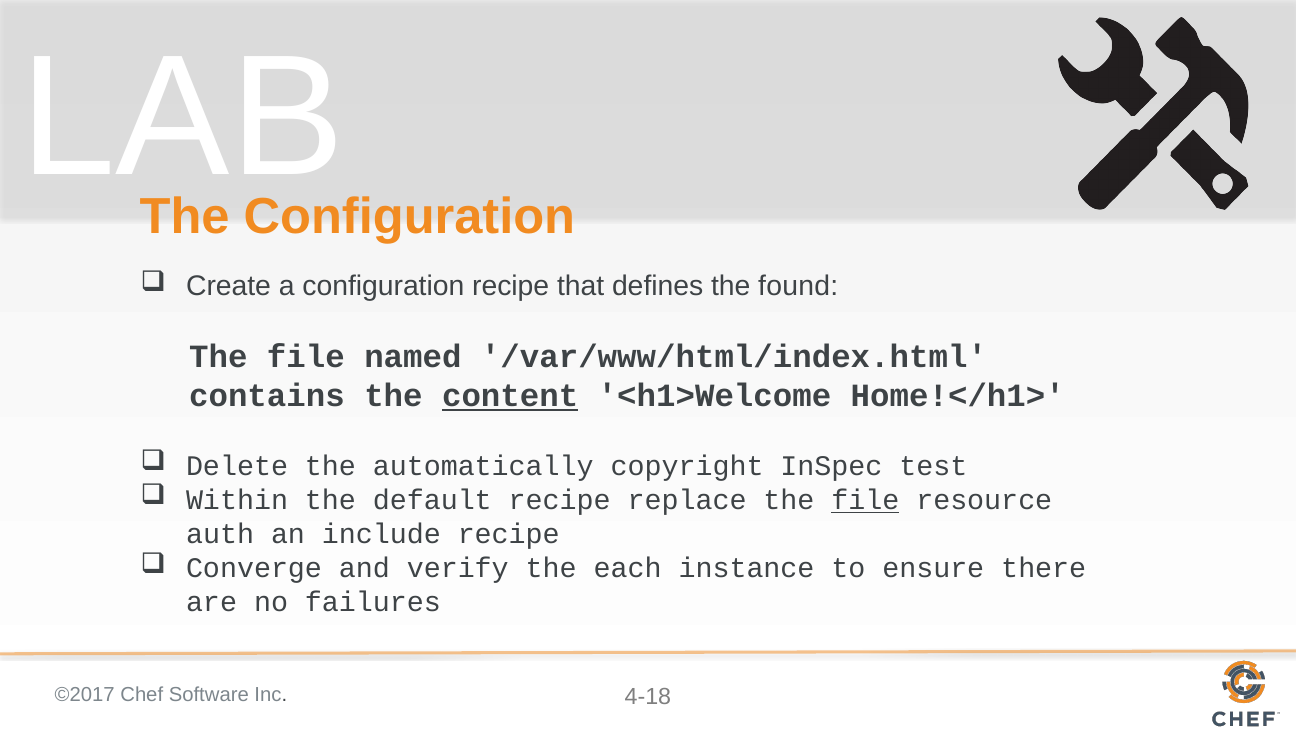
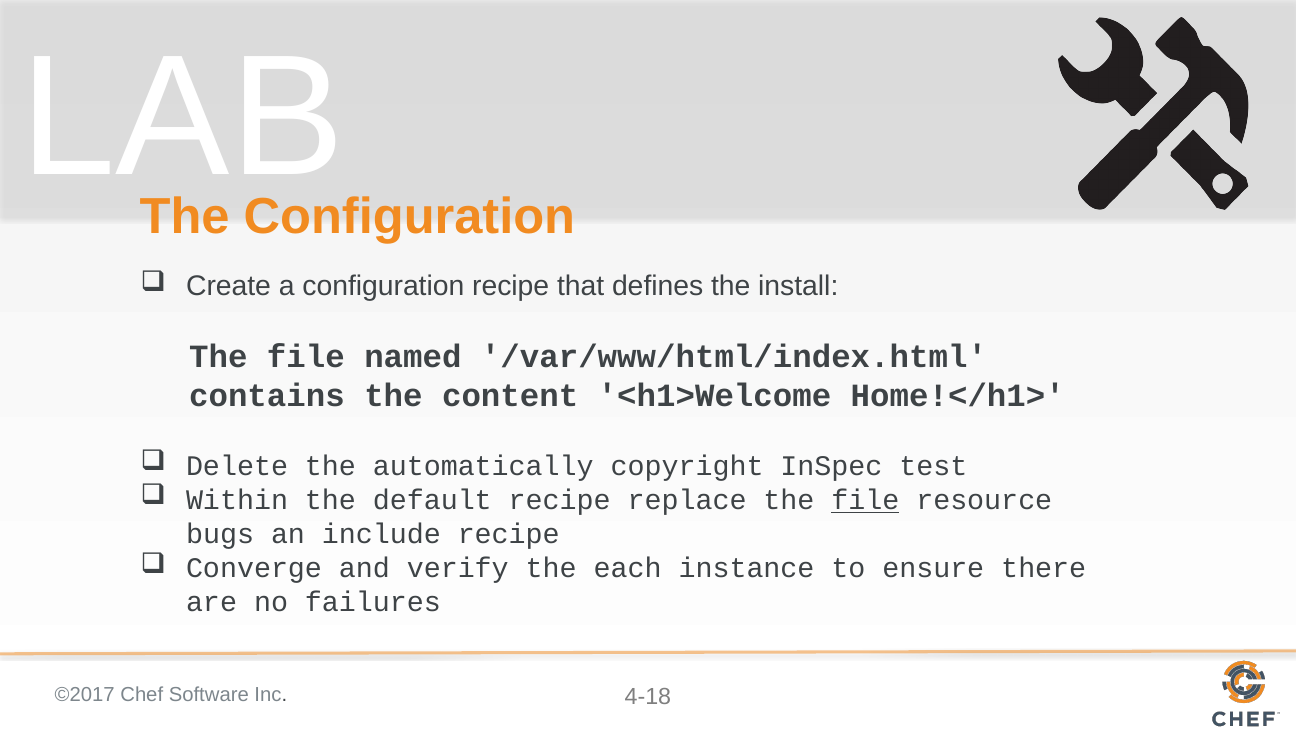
found: found -> install (798, 286)
content underline: present -> none (510, 396)
auth: auth -> bugs (220, 534)
